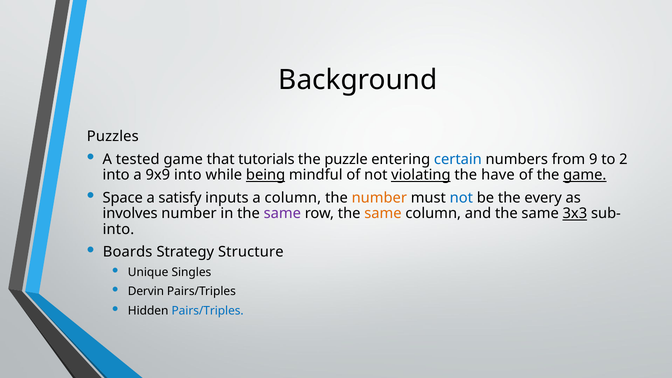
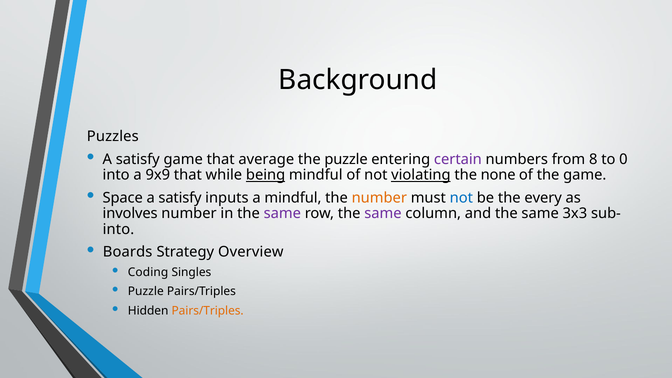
tested: tested -> satisfy (138, 159)
tutorials: tutorials -> average (266, 159)
certain colour: blue -> purple (458, 159)
9: 9 -> 8 (593, 159)
2: 2 -> 0 (623, 159)
9x9 into: into -> that (188, 175)
have: have -> none (498, 175)
game underline: present -> none (585, 175)
a column: column -> mindful (293, 198)
same colour: orange -> purple (383, 214)
3x3 underline: present -> none (575, 214)
Structure: Structure -> Overview (251, 252)
Unique: Unique -> Coding (148, 272)
Dervin: Dervin -> Puzzle (146, 292)
Pairs/Triples colour: blue -> orange (208, 311)
